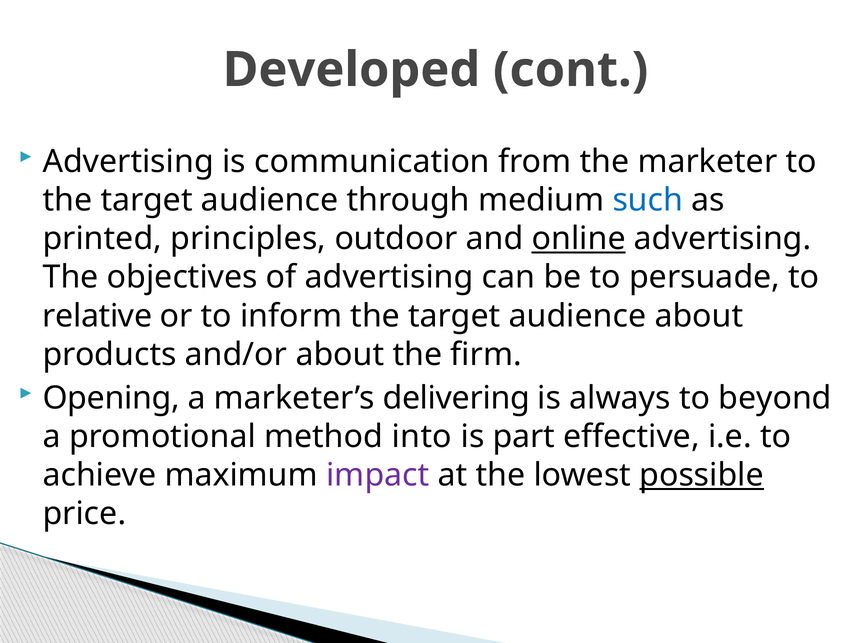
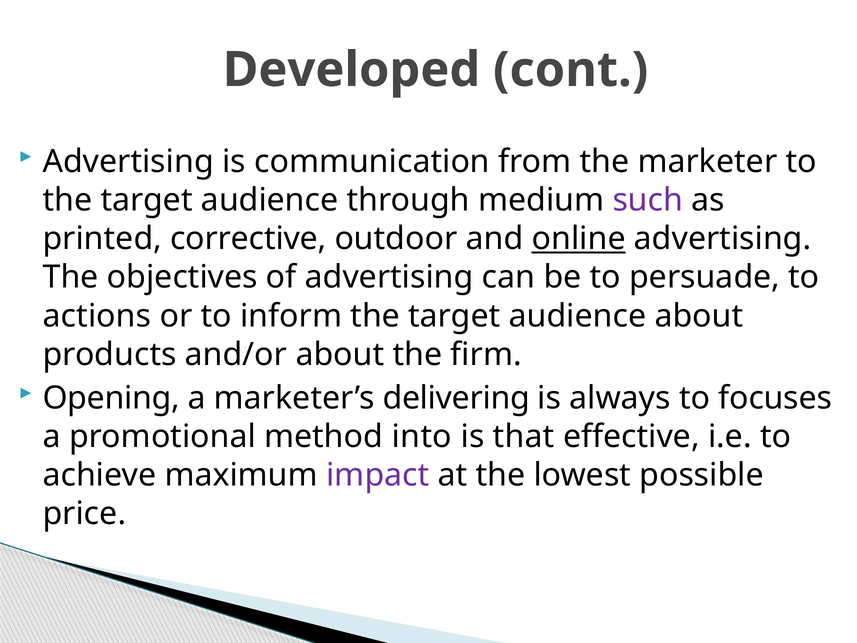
such colour: blue -> purple (648, 200)
principles: principles -> corrective (248, 239)
relative: relative -> actions (97, 316)
beyond: beyond -> focuses (775, 398)
part: part -> that (524, 436)
possible underline: present -> none (702, 475)
